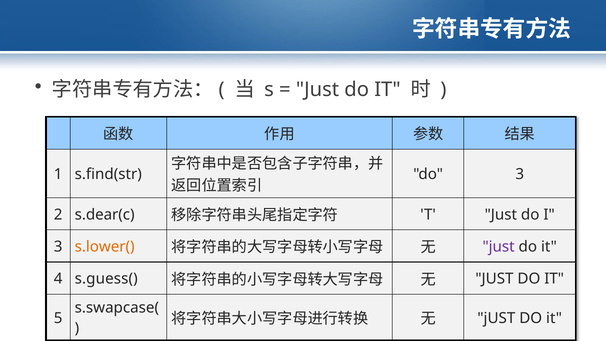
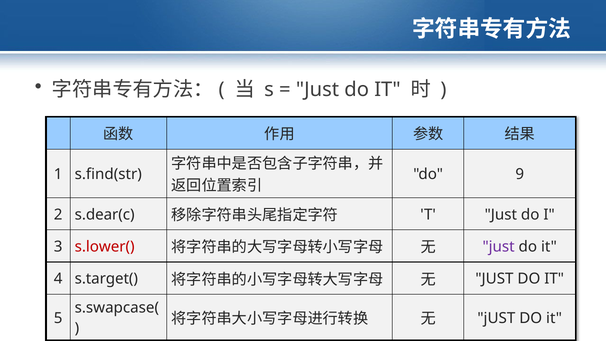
do 3: 3 -> 9 (520, 174)
s.lower( colour: orange -> red (105, 247)
s.guess(: s.guess( -> s.target( (106, 279)
